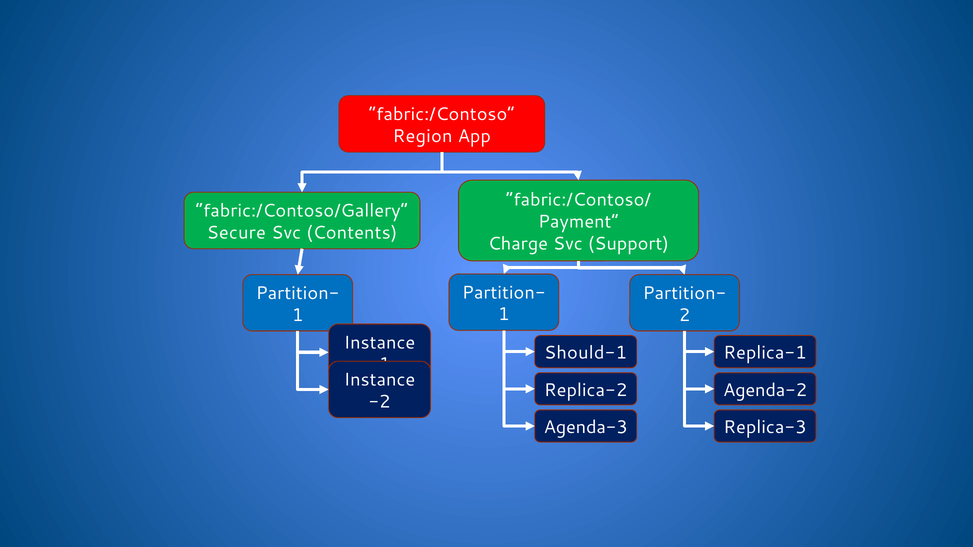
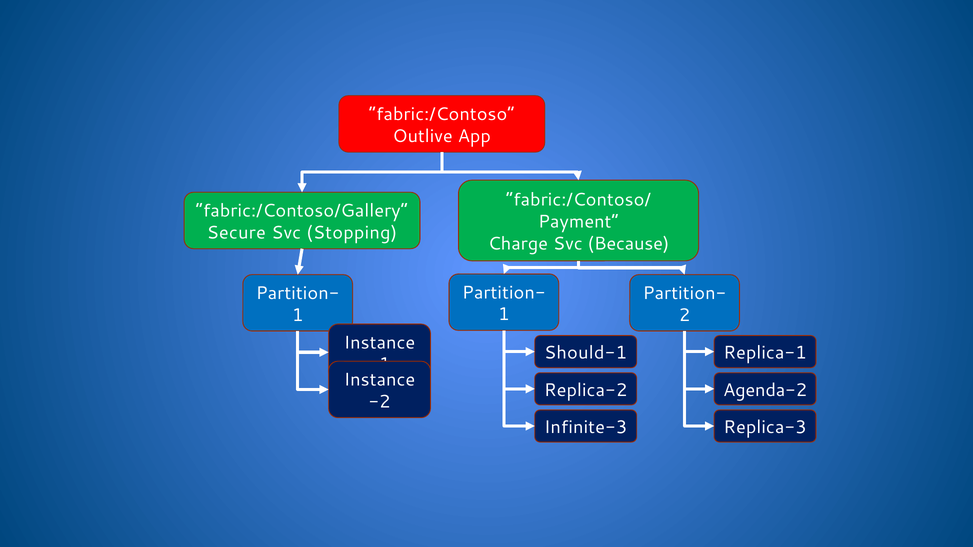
Region: Region -> Outlive (423, 136)
Contents: Contents -> Stopping (352, 233)
Support: Support -> Because (628, 244)
Agenda-3: Agenda-3 -> Infinite-3 (586, 427)
